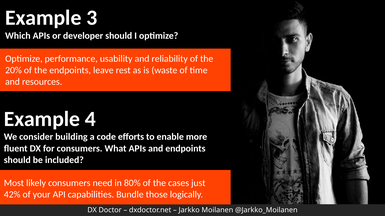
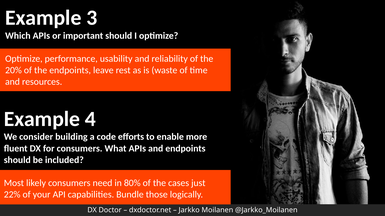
developer: developer -> important (83, 36)
42%: 42% -> 22% (12, 195)
